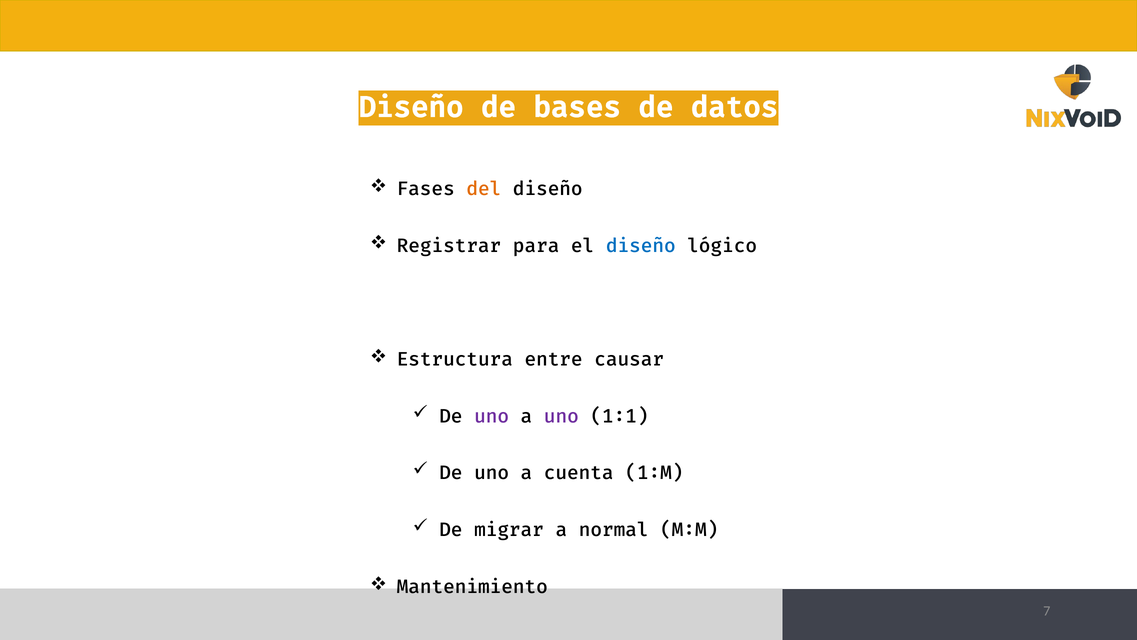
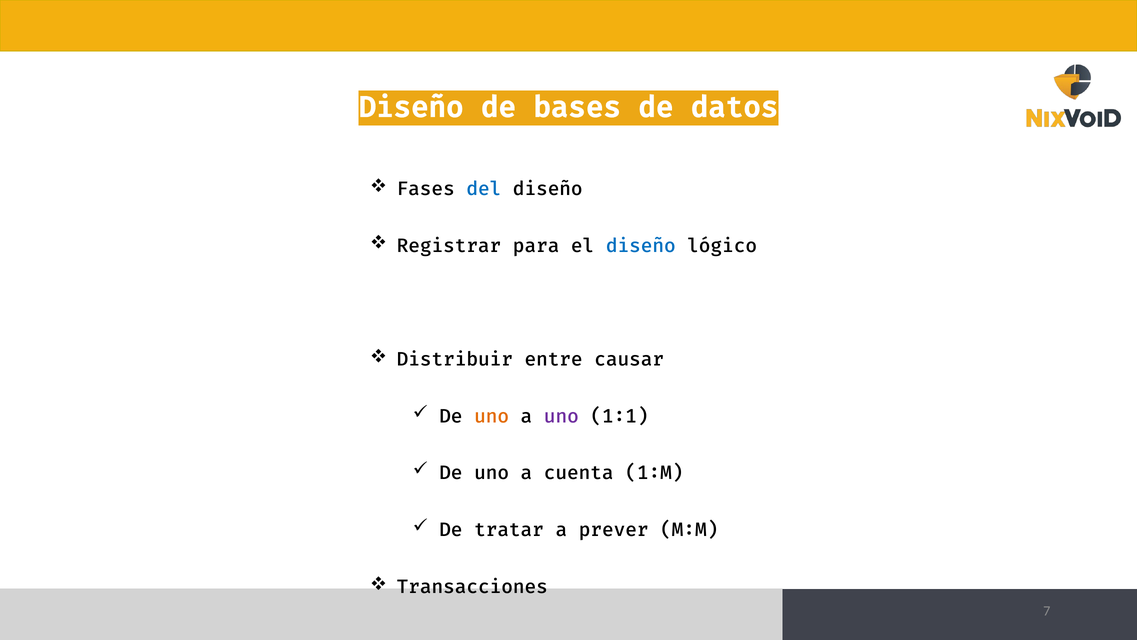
del colour: orange -> blue (484, 189)
Estructura: Estructura -> Distribuir (455, 359)
uno colour: purple -> orange (492, 416)
migrar: migrar -> tratar (509, 530)
normal: normal -> prever (614, 530)
Mantenimiento: Mantenimiento -> Transacciones (472, 587)
